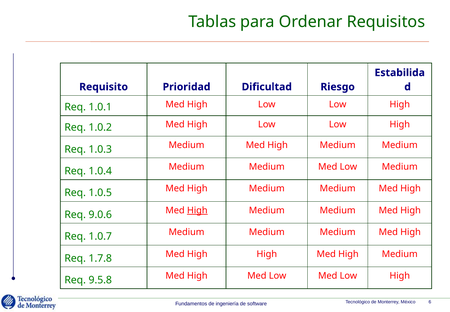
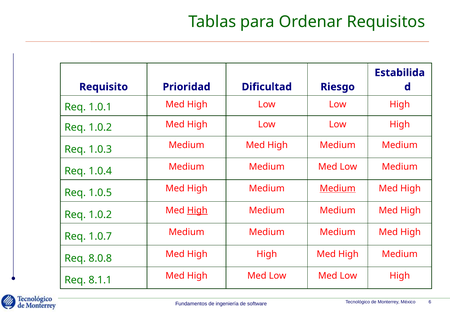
Medium underline: none -> present (338, 188)
9.0.6: 9.0.6 -> 1.0.2 (100, 214)
1.7.8: 1.7.8 -> 8.0.8 (100, 258)
9.5.8: 9.5.8 -> 8.1.1 (100, 280)
